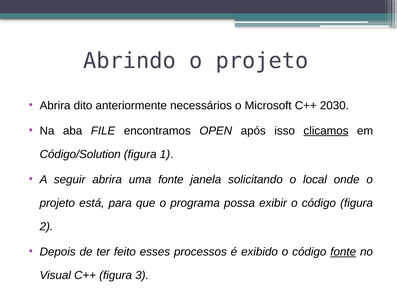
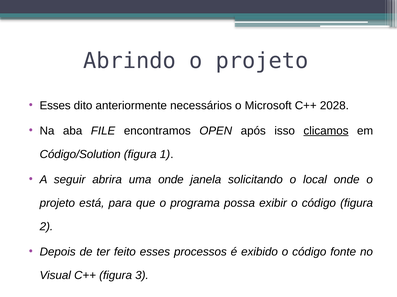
Abrira: Abrira -> Esses (55, 106)
2030: 2030 -> 2028 (334, 106)
uma fonte: fonte -> onde (171, 180)
fonte underline: present -> none (343, 252)
